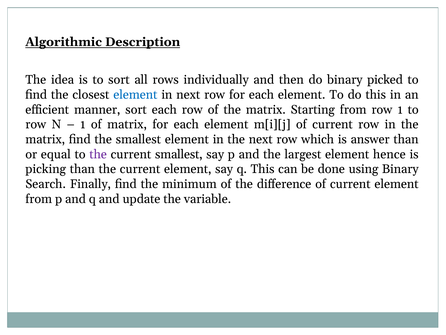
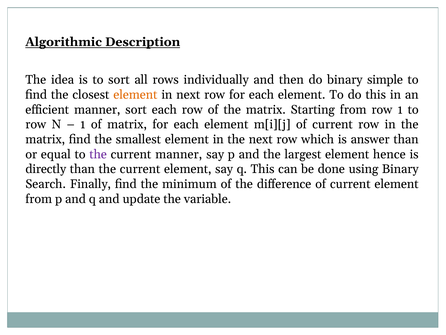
picked: picked -> simple (385, 80)
element colour: blue -> orange (135, 95)
current smallest: smallest -> manner (179, 154)
picking: picking -> directly (46, 169)
